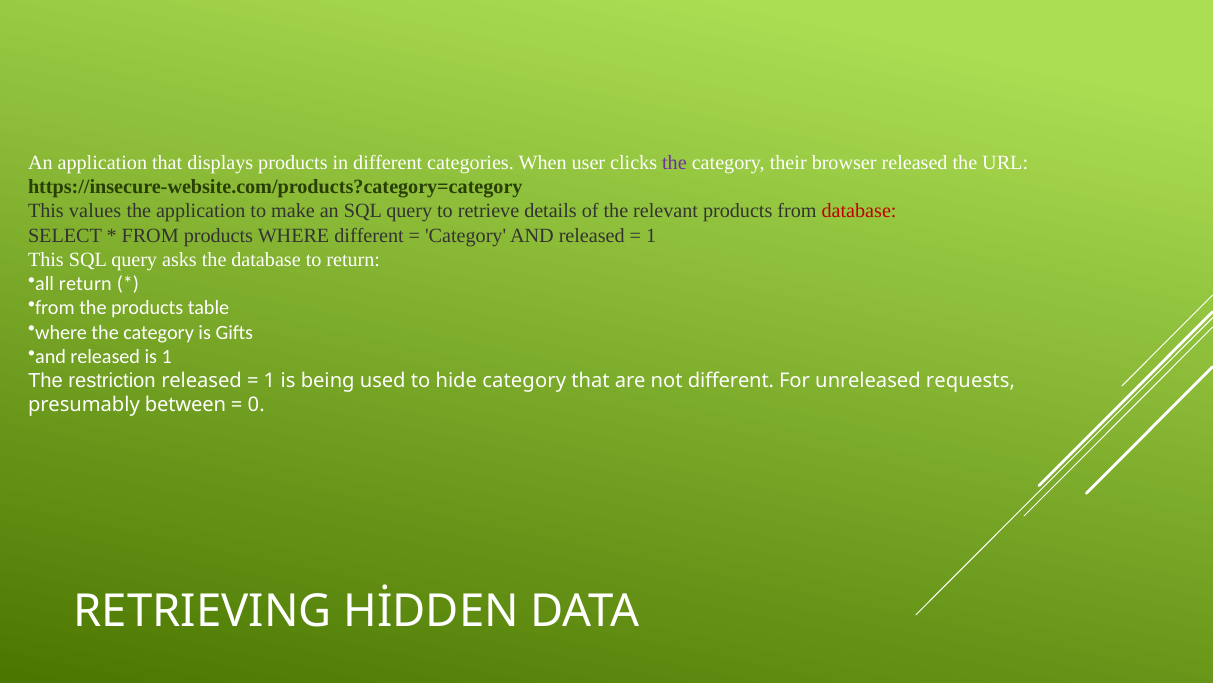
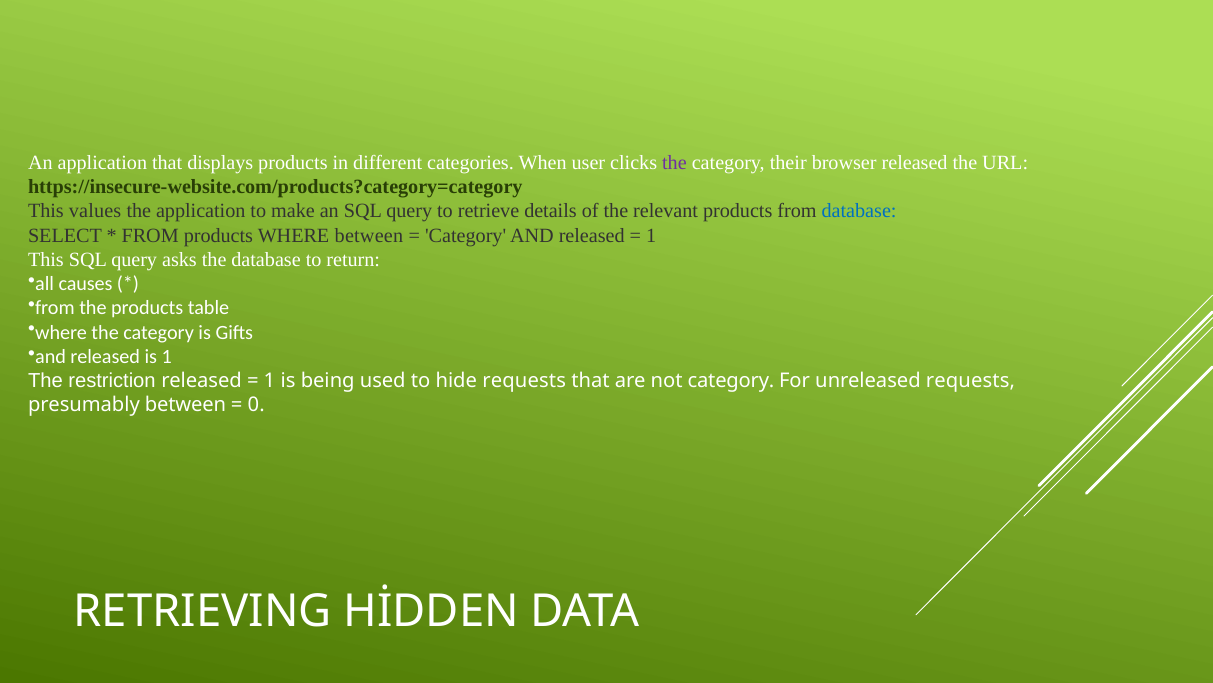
database colour: red -> blue (859, 211)
WHERE different: different -> between (369, 235)
all return: return -> causes (85, 284)
hide category: category -> requests (524, 381)
not different: different -> category (731, 381)
